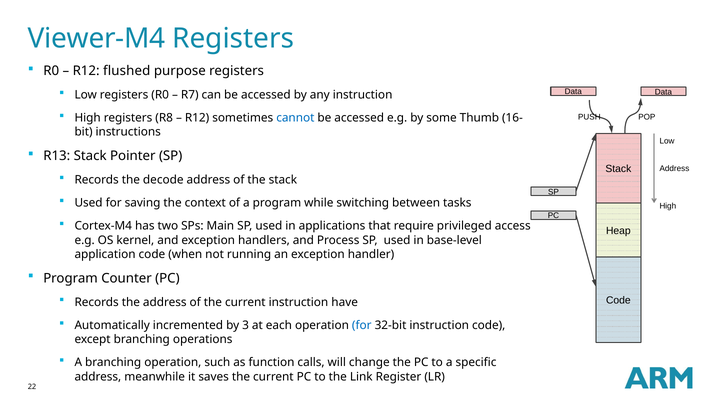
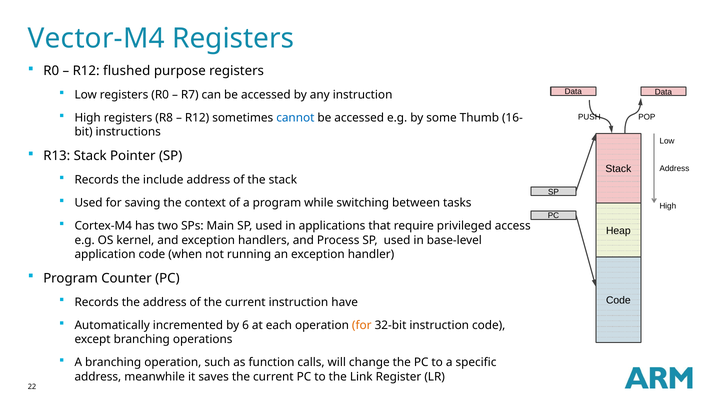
Viewer-M4: Viewer-M4 -> Vector-M4 (96, 38)
decode: decode -> include (163, 180)
3: 3 -> 6 (246, 325)
for colour: blue -> orange (362, 325)
